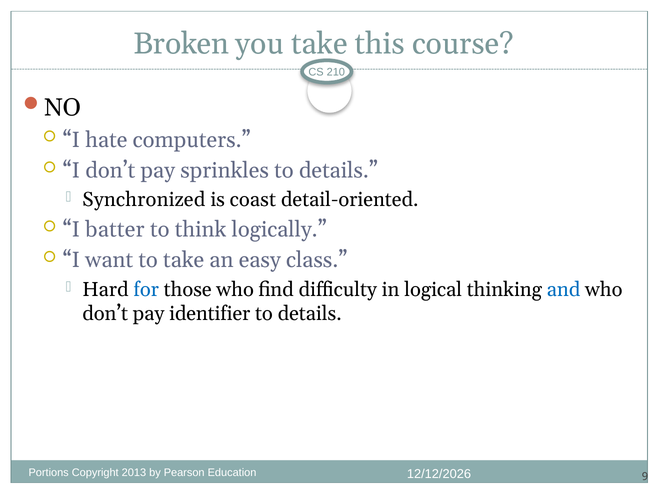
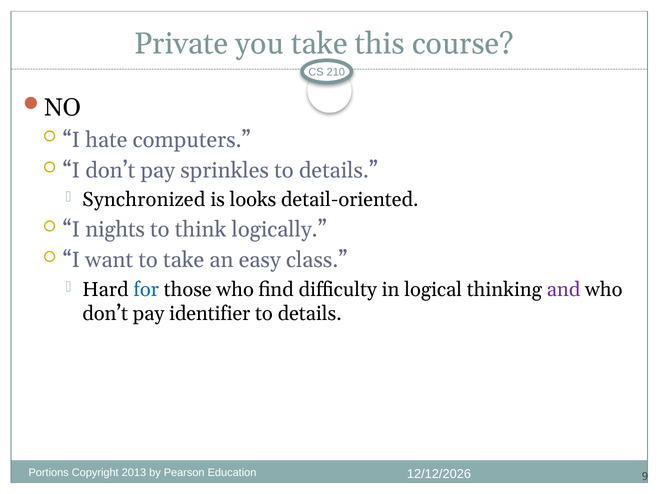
Broken: Broken -> Private (181, 44)
coast: coast -> looks (253, 200)
batter: batter -> nights (115, 230)
and colour: blue -> purple (564, 290)
